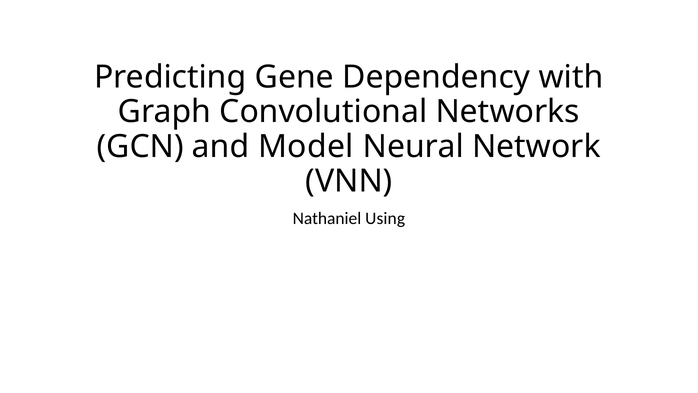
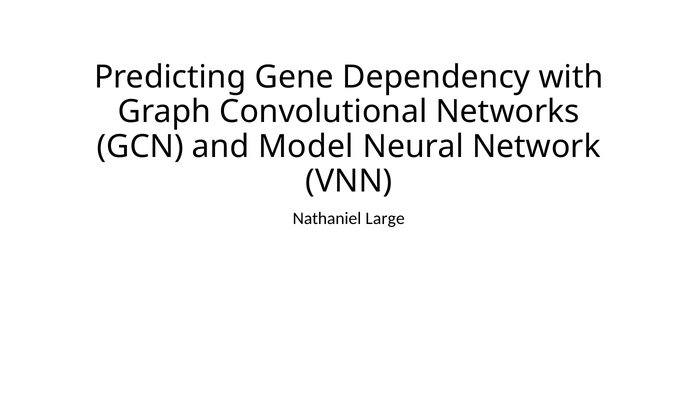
Using: Using -> Large (385, 218)
